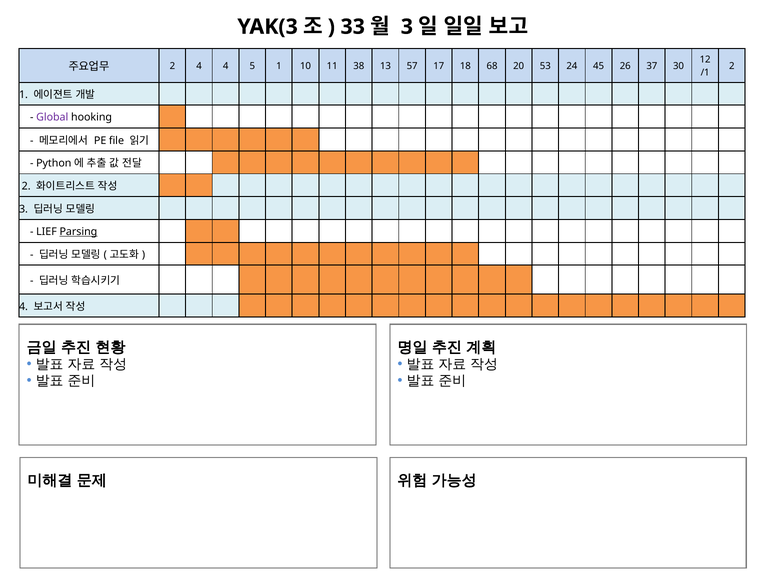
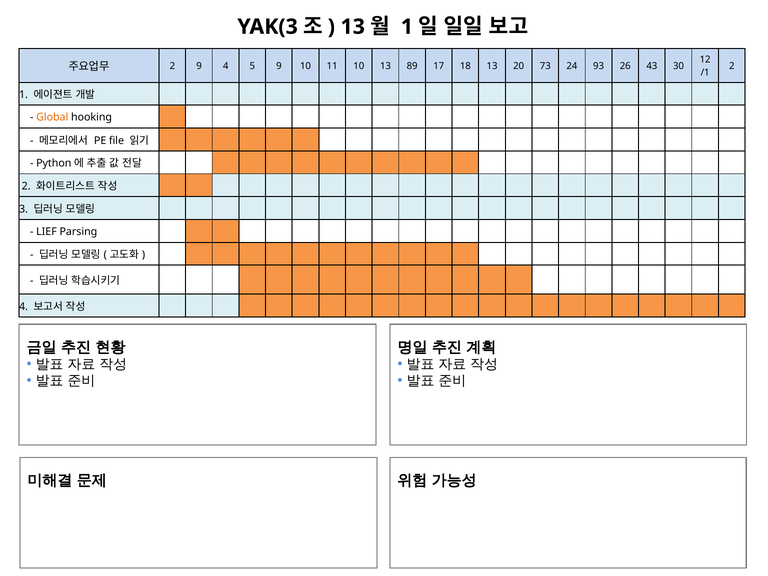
33: 33 -> 13 (353, 27)
3: 3 -> 1 (407, 27)
2 4: 4 -> 9 (199, 66)
5 1: 1 -> 9 (279, 66)
11 38: 38 -> 10 (359, 66)
57: 57 -> 89 (412, 66)
18 68: 68 -> 13 (492, 66)
53: 53 -> 73 (545, 66)
45: 45 -> 93 (599, 66)
37: 37 -> 43 (652, 66)
Global colour: purple -> orange (52, 117)
Parsing underline: present -> none (78, 232)
